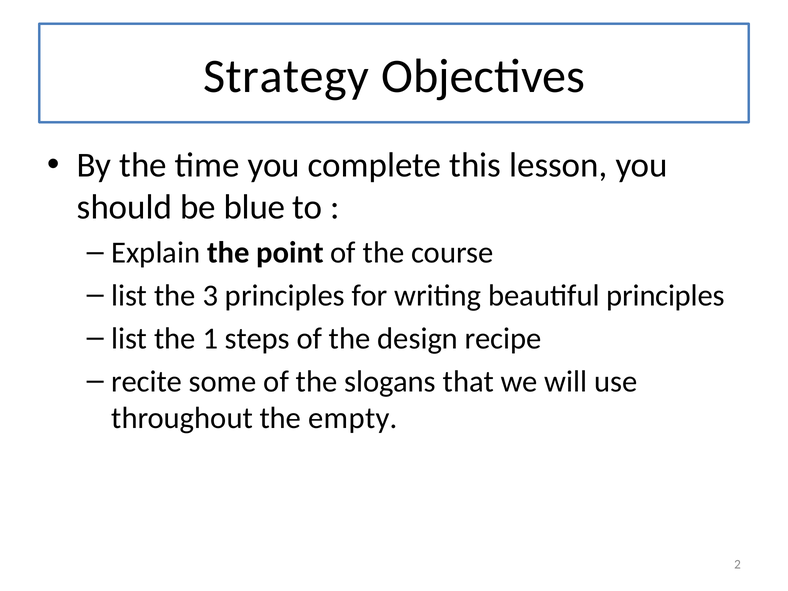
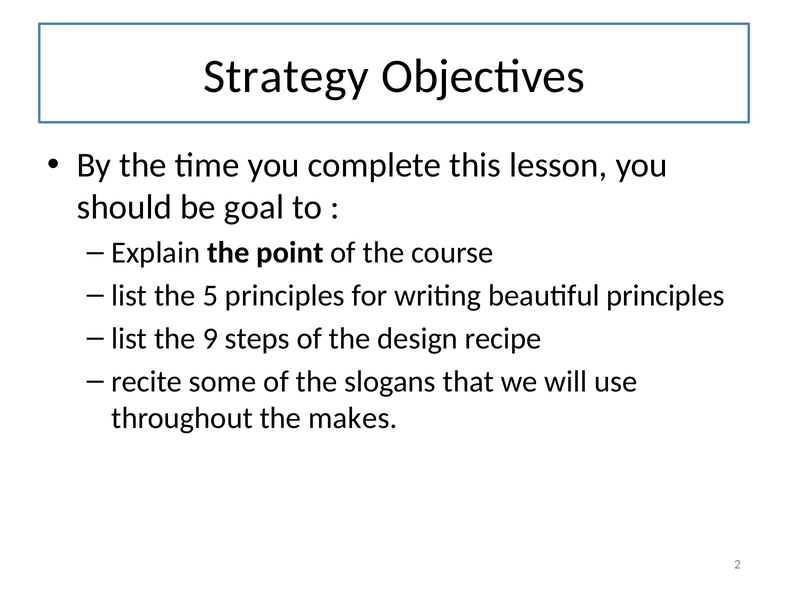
blue: blue -> goal (254, 207)
3: 3 -> 5 (210, 296)
1: 1 -> 9 (210, 338)
empty: empty -> makes (353, 418)
